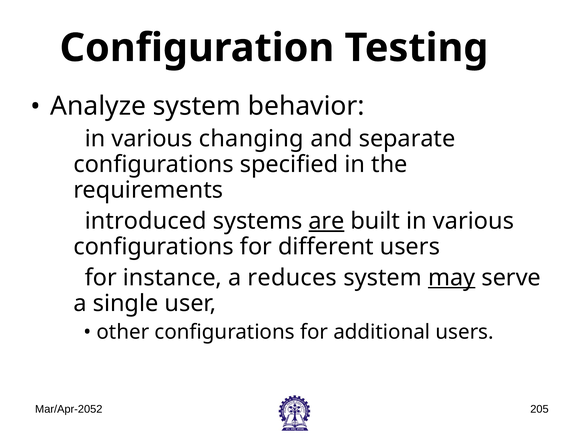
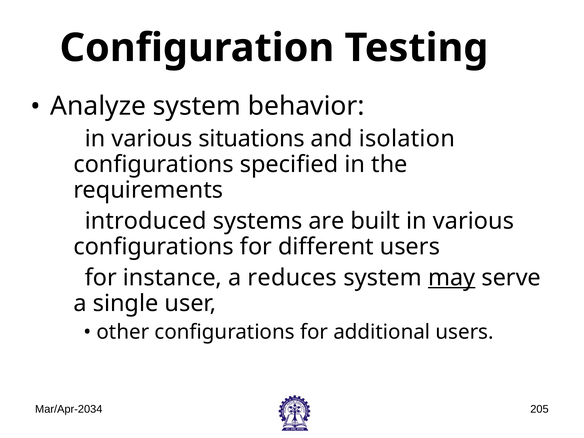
changing: changing -> situations (252, 139)
separate: separate -> isolation (407, 139)
are underline: present -> none (326, 221)
Mar/Apr-2052: Mar/Apr-2052 -> Mar/Apr-2034 (69, 409)
